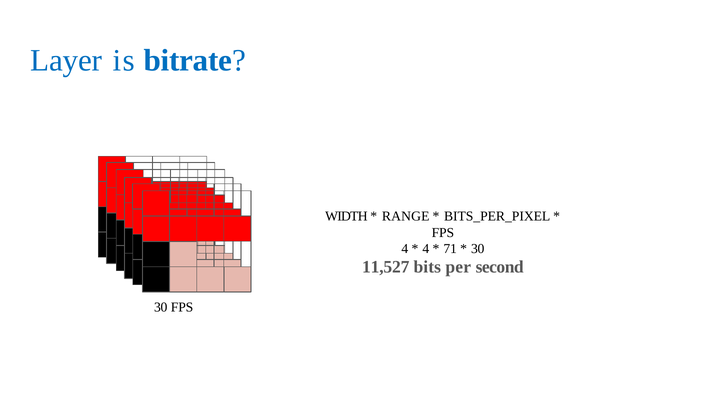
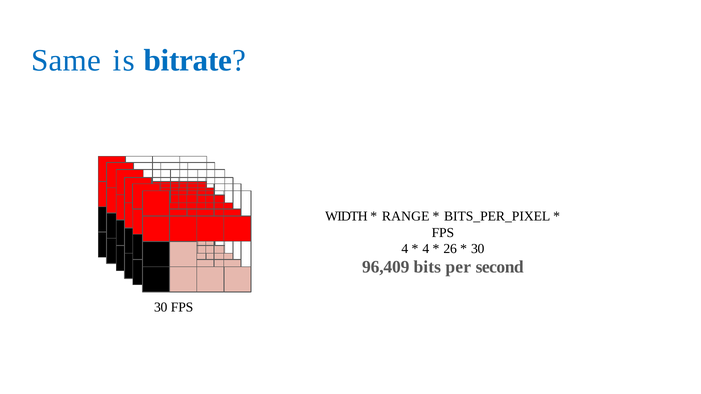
Layer: Layer -> Same (66, 60)
71: 71 -> 26 (450, 249)
11,527: 11,527 -> 96,409 (386, 267)
